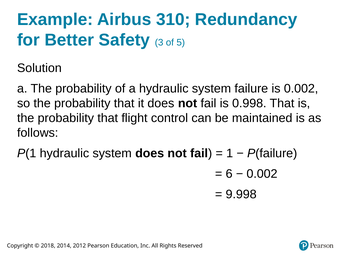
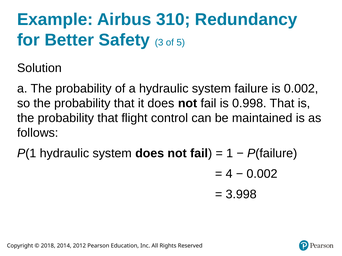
6: 6 -> 4 (229, 174)
9.998: 9.998 -> 3.998 (241, 195)
